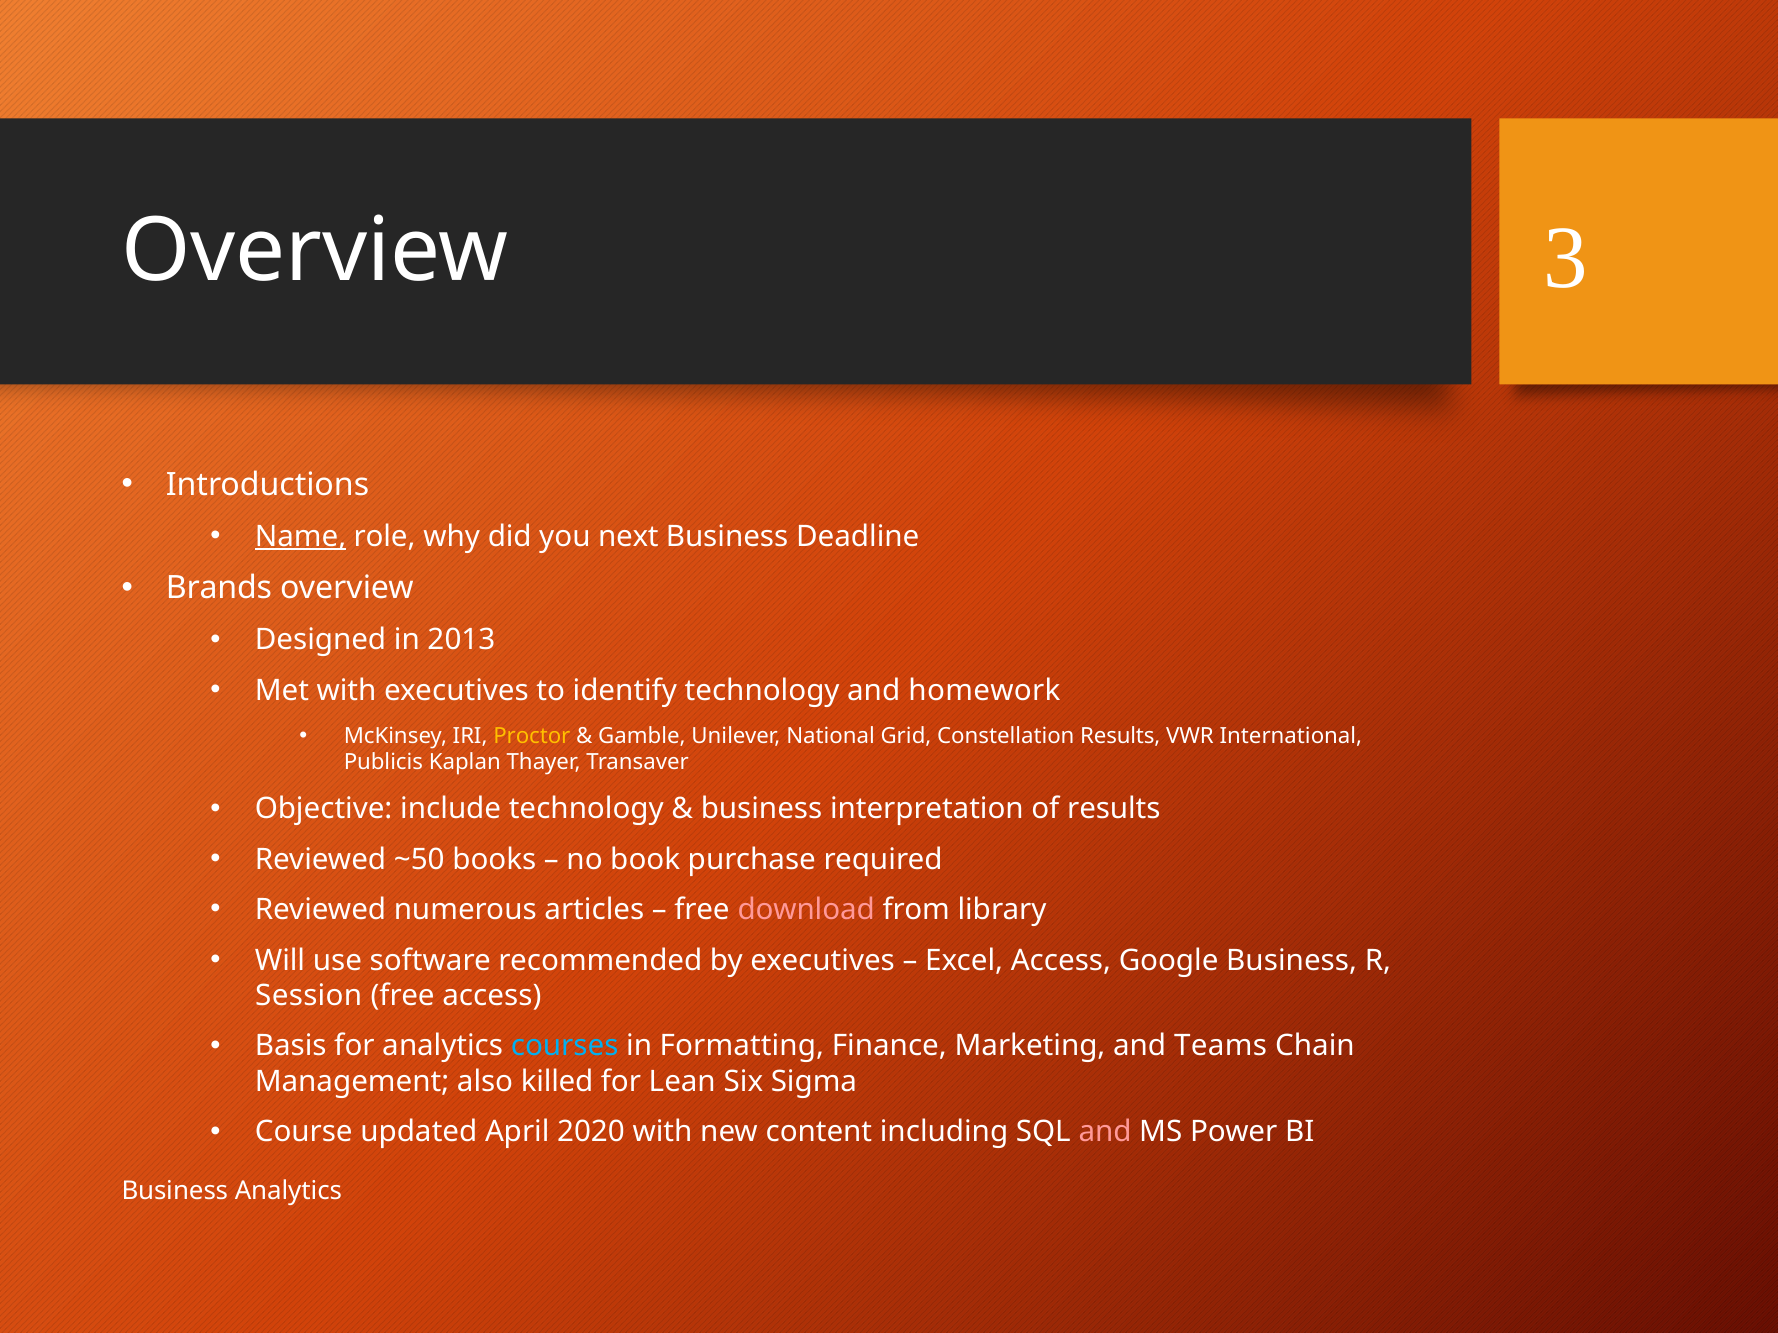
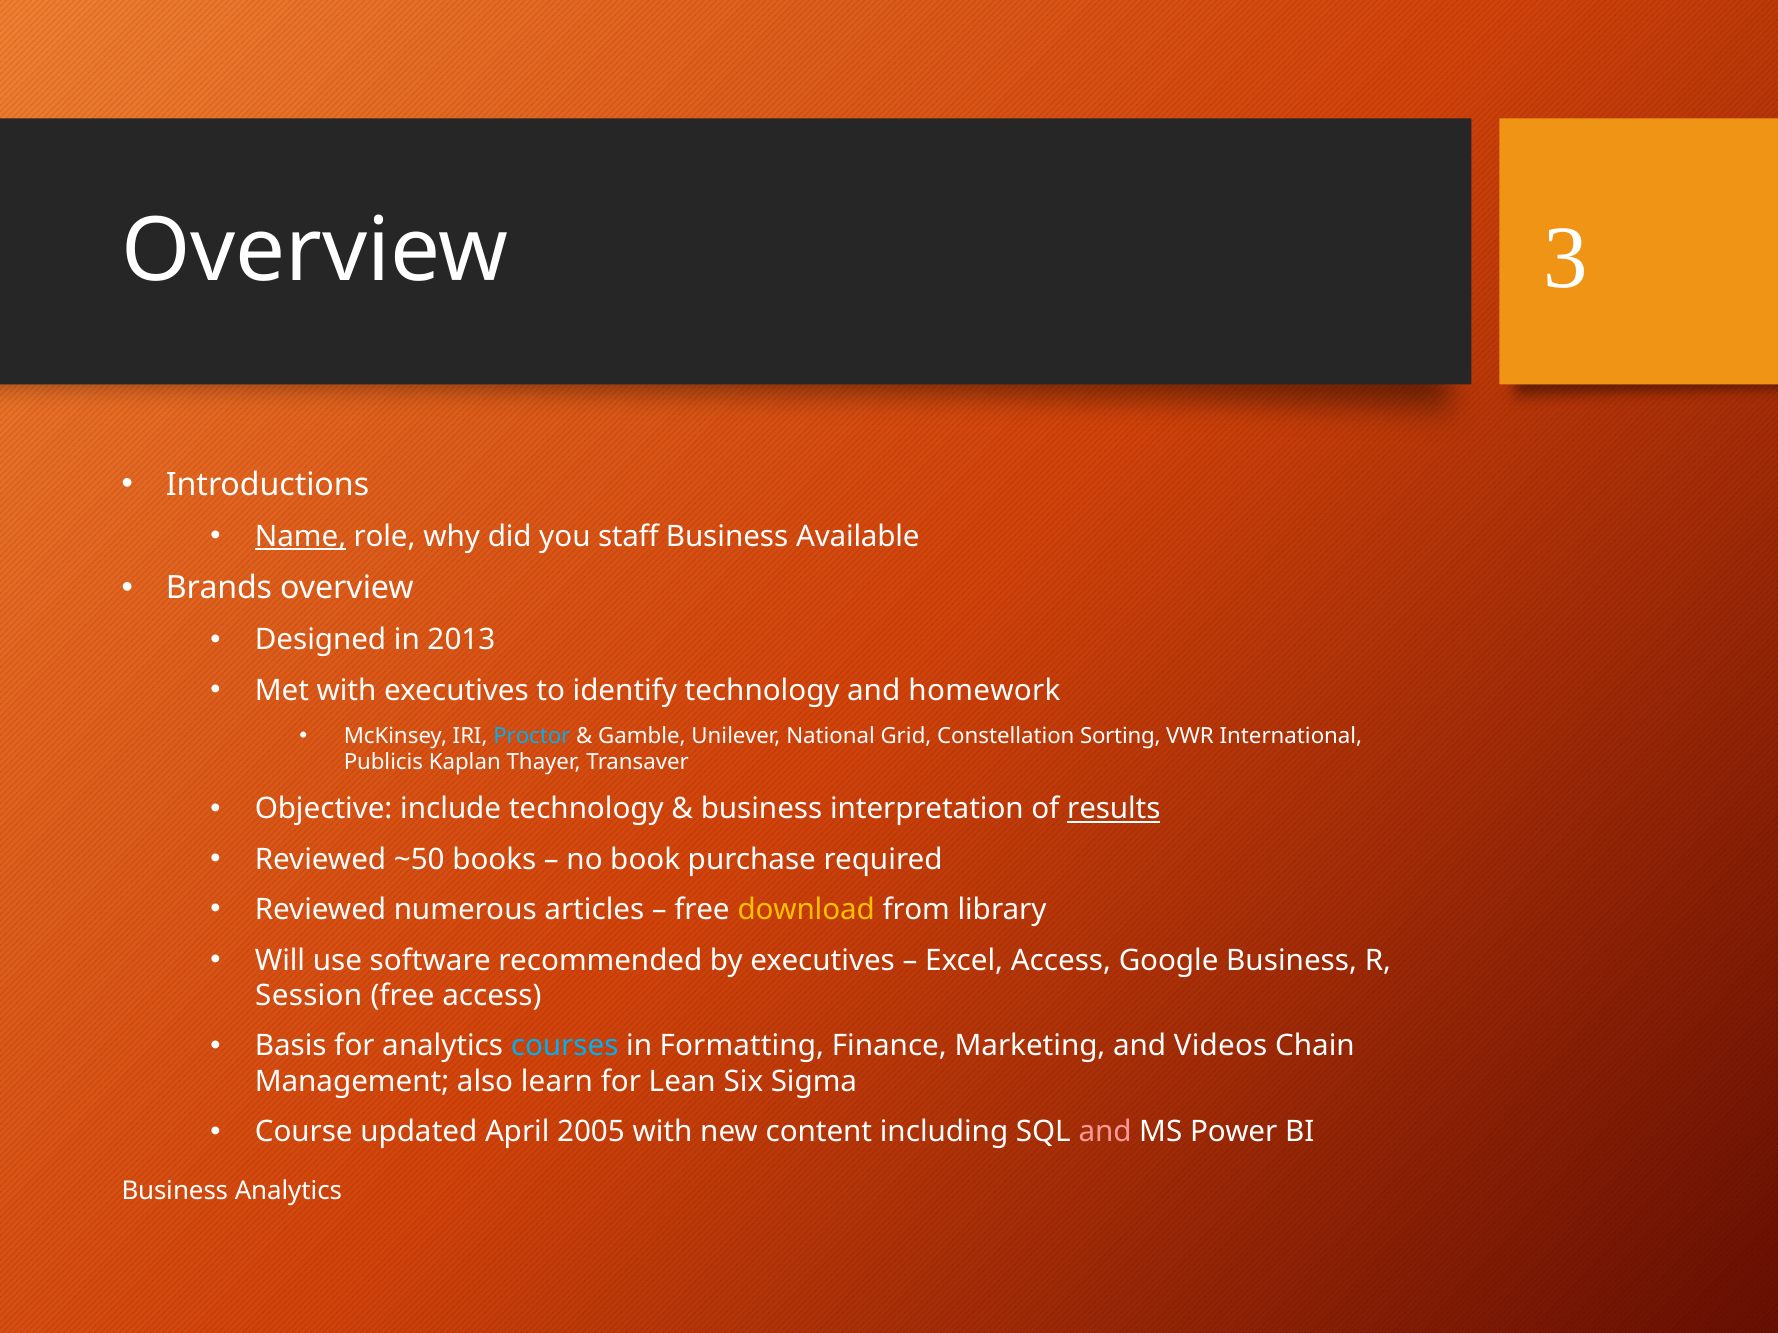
next: next -> staff (628, 537)
Deadline: Deadline -> Available (858, 537)
Proctor colour: yellow -> light blue (532, 736)
Constellation Results: Results -> Sorting (1120, 736)
results underline: none -> present (1114, 809)
download colour: pink -> yellow (806, 910)
Teams: Teams -> Videos (1221, 1047)
killed: killed -> learn (557, 1082)
2020: 2020 -> 2005 (591, 1133)
